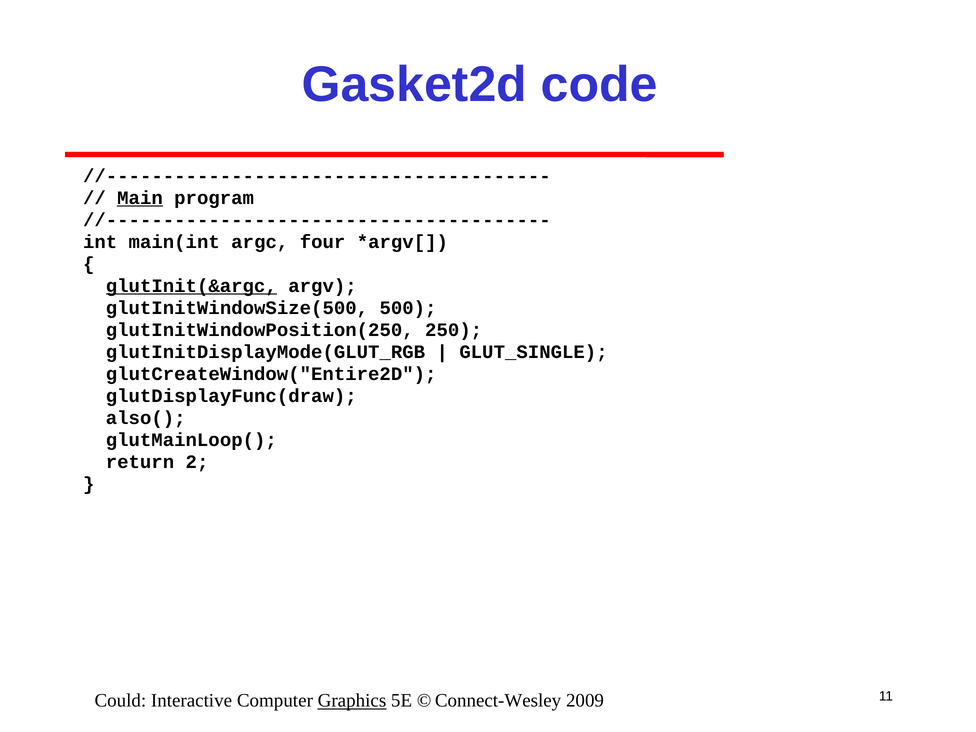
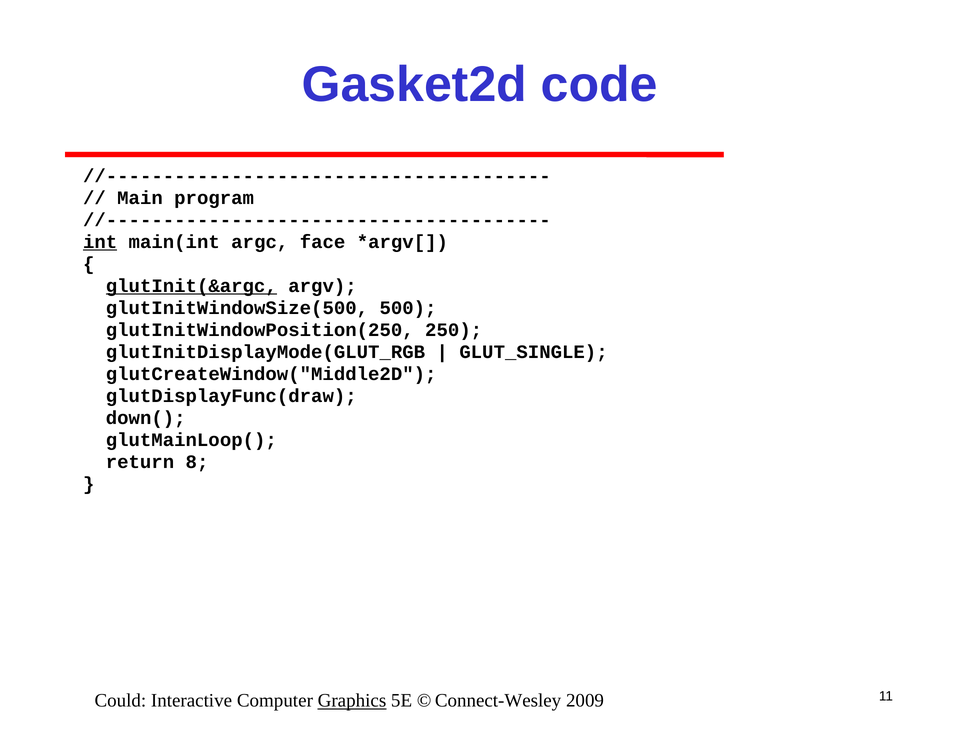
Main underline: present -> none (140, 198)
int underline: none -> present (100, 242)
four: four -> face (323, 242)
glutCreateWindow("Entire2D: glutCreateWindow("Entire2D -> glutCreateWindow("Middle2D (271, 374)
also(: also( -> down( (146, 418)
2: 2 -> 8 (197, 462)
